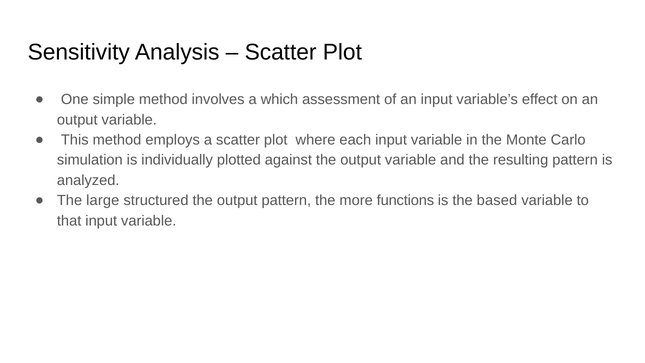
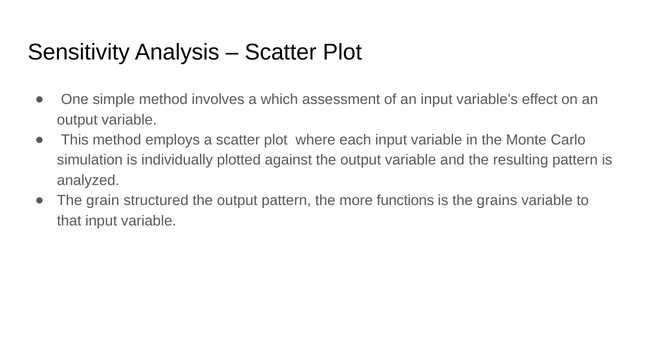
large: large -> grain (103, 200)
based: based -> grains (497, 200)
